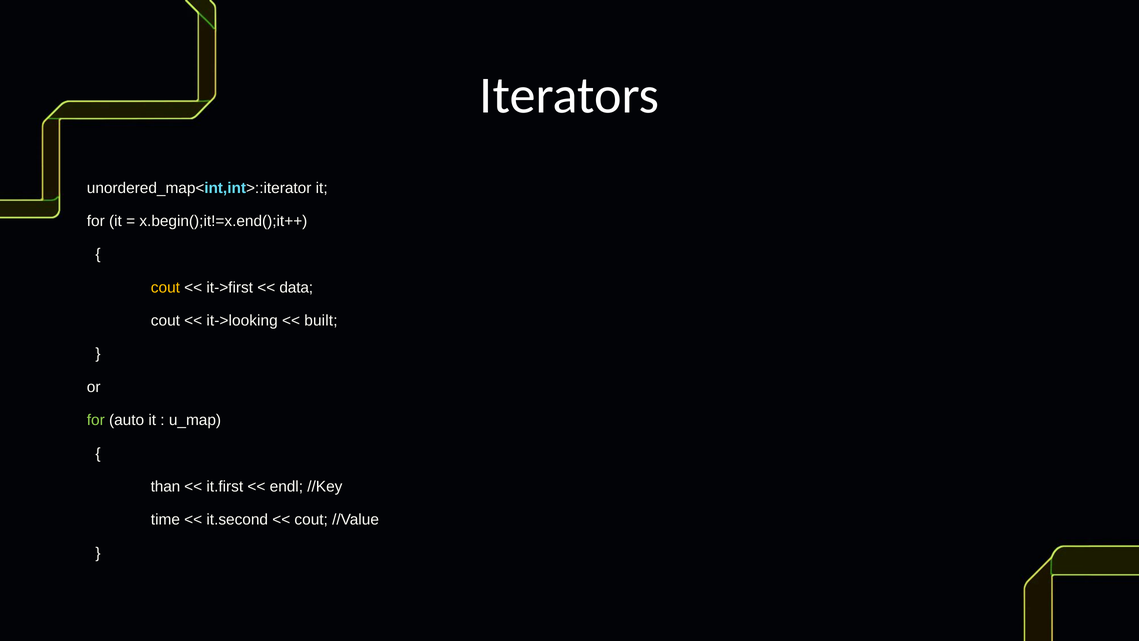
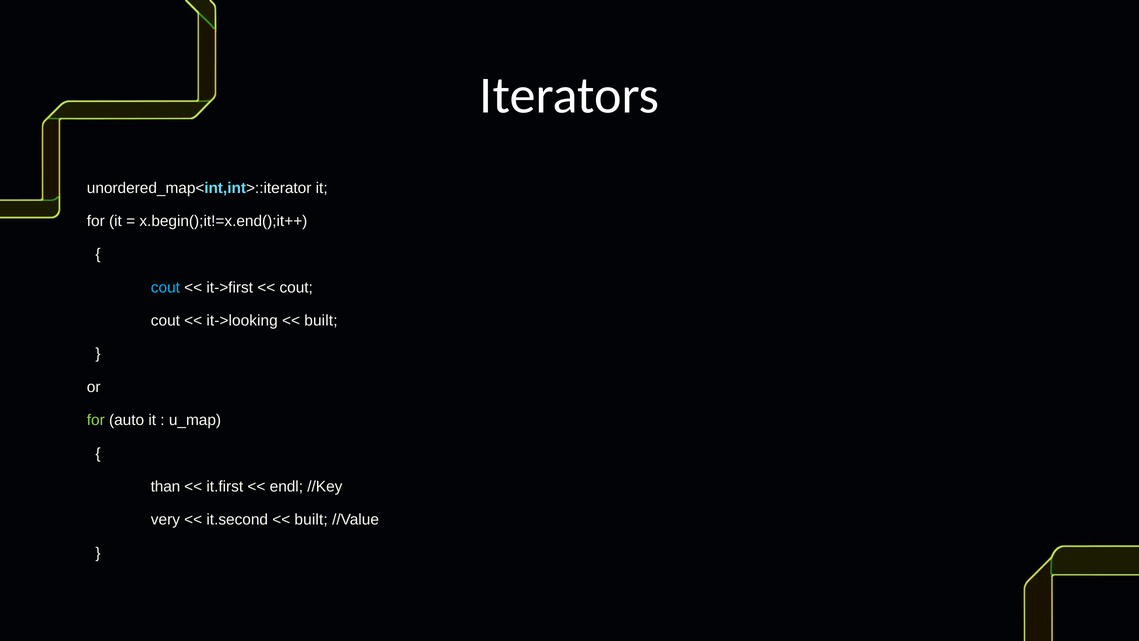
cout colour: yellow -> light blue (165, 287)
data: data -> cout (296, 287)
time: time -> very (165, 520)
cout: cout -> built (311, 520)
